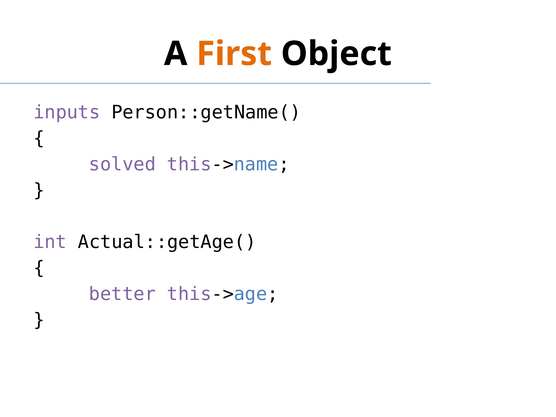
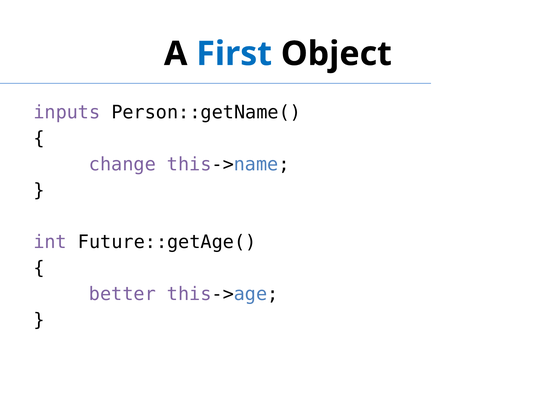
First colour: orange -> blue (234, 54)
solved: solved -> change (122, 164)
Actual::getAge(: Actual::getAge( -> Future::getAge( (167, 242)
